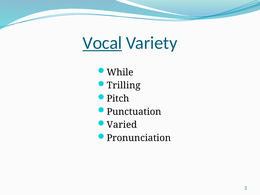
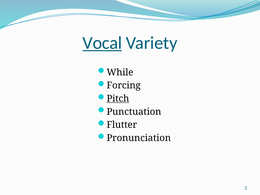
Trilling: Trilling -> Forcing (124, 85)
Pitch underline: none -> present (118, 99)
Varied: Varied -> Flutter (122, 125)
